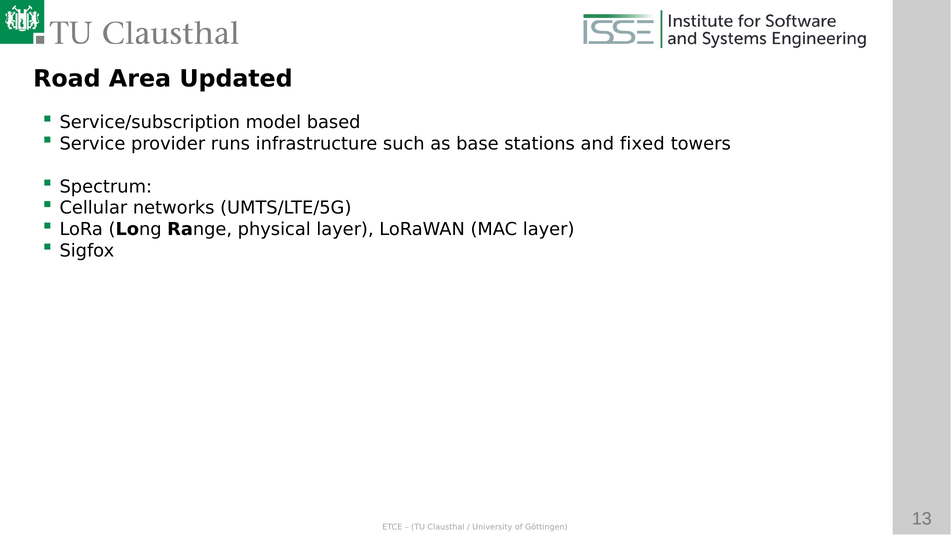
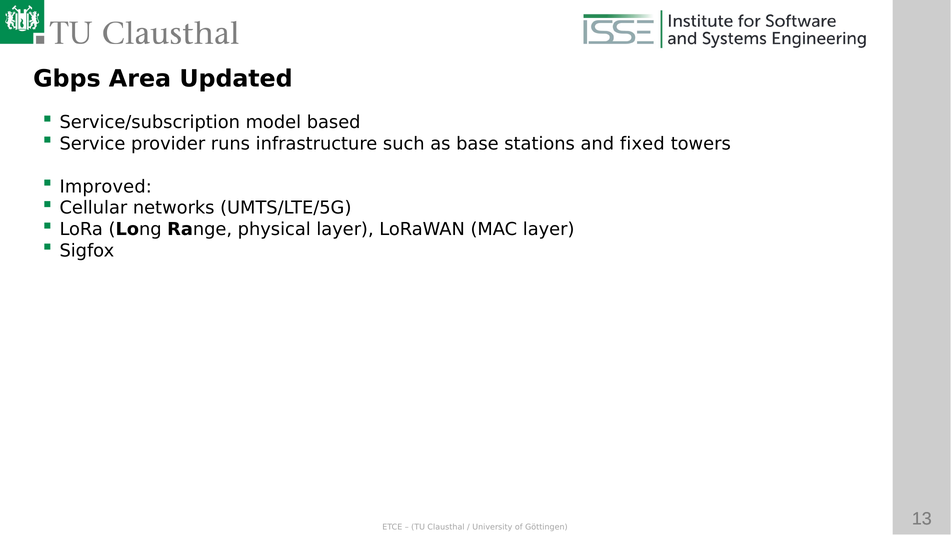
Road: Road -> Gbps (67, 79)
Spectrum: Spectrum -> Improved (106, 187)
